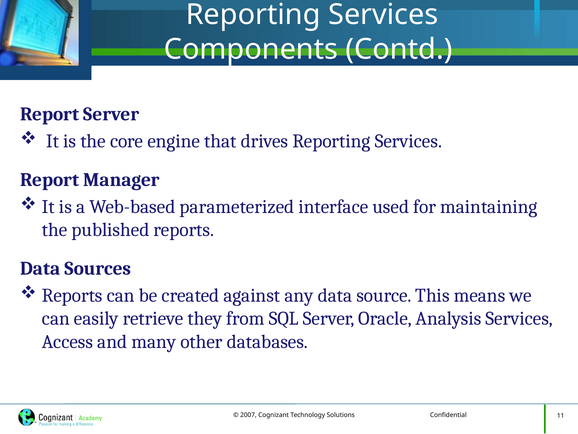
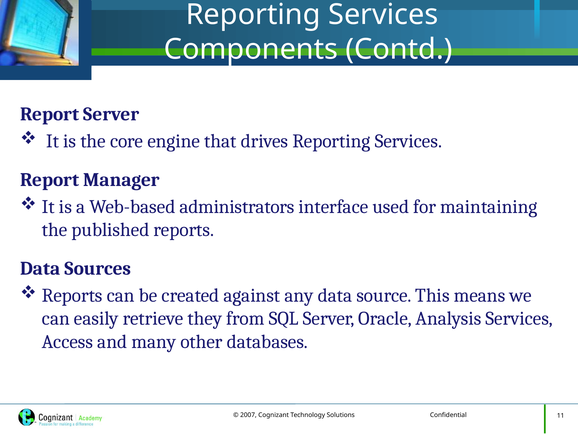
parameterized: parameterized -> administrators (237, 207)
